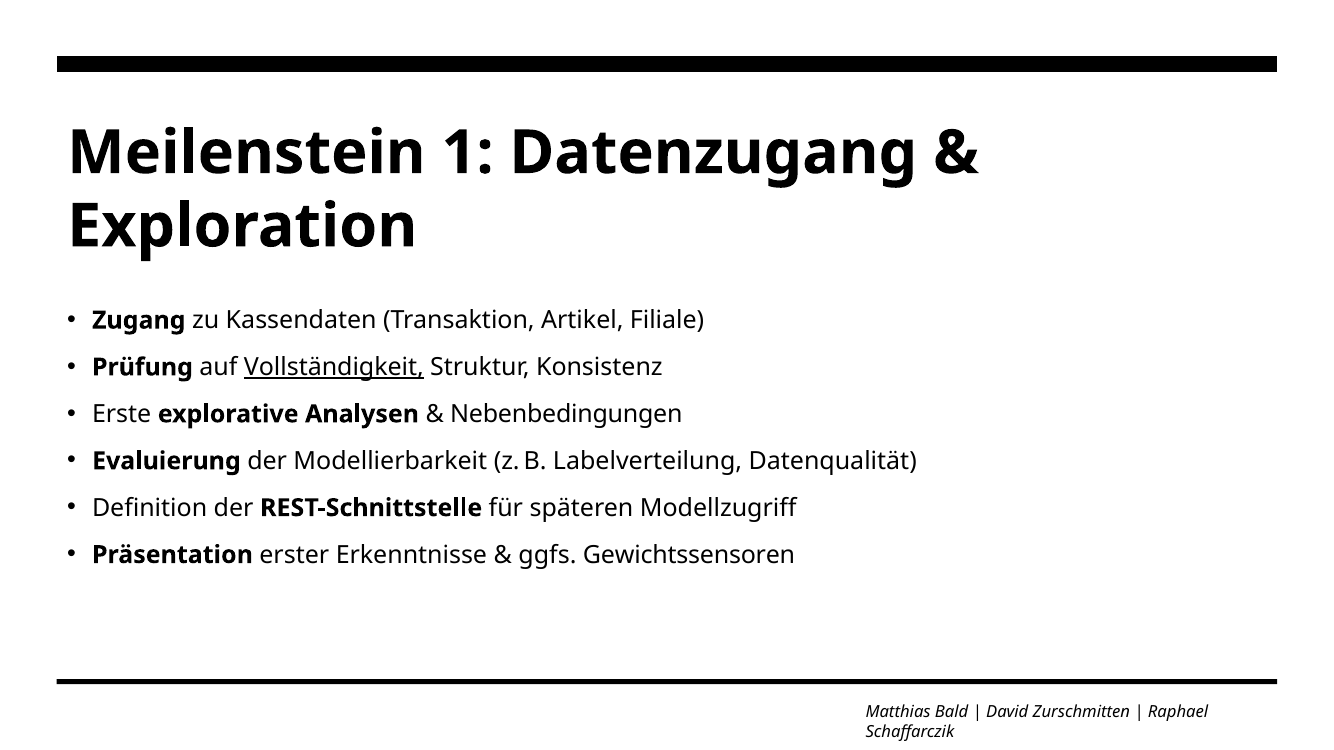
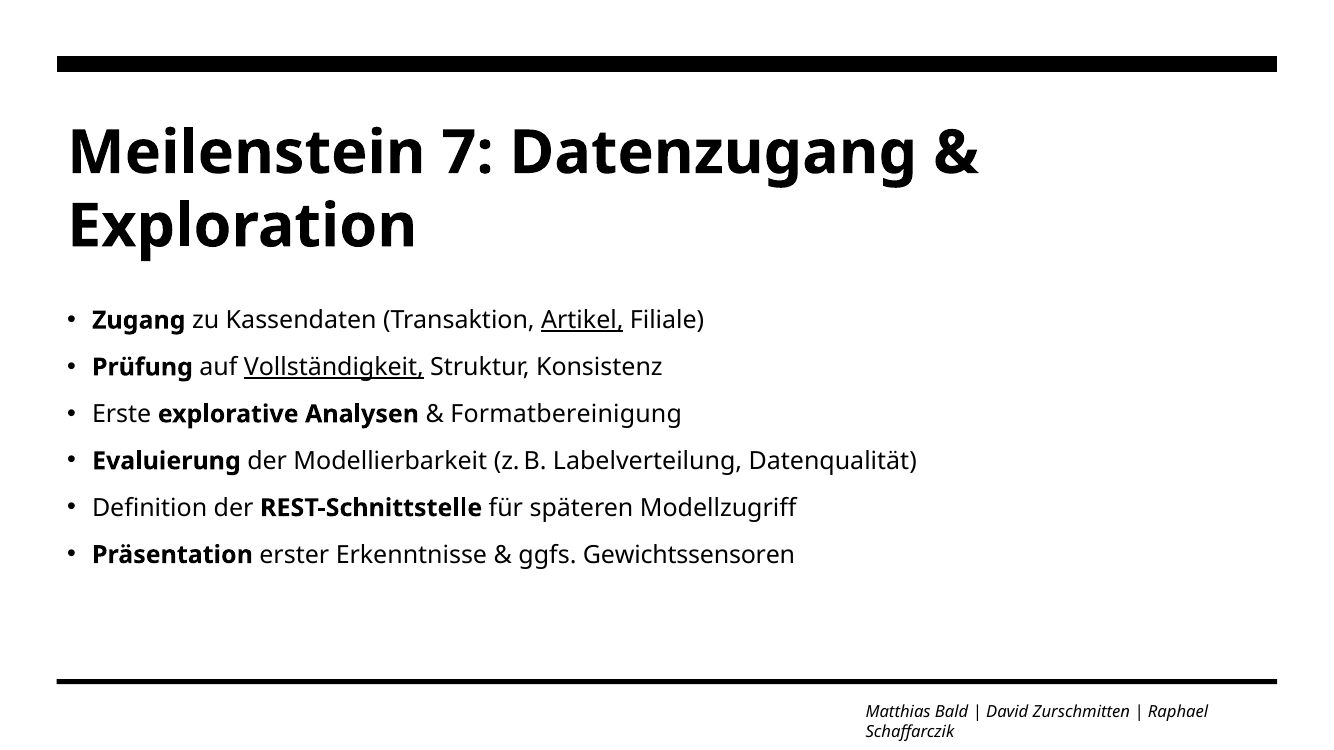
1: 1 -> 7 (468, 153)
Artikel underline: none -> present (582, 320)
Nebenbedingungen: Nebenbedingungen -> Formatbereinigung (566, 414)
